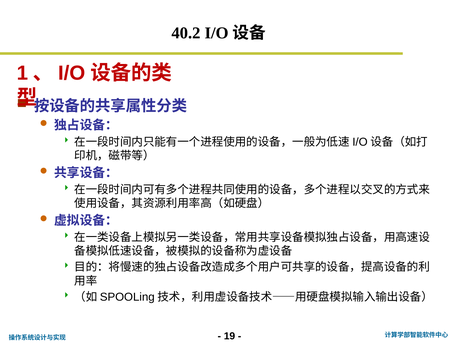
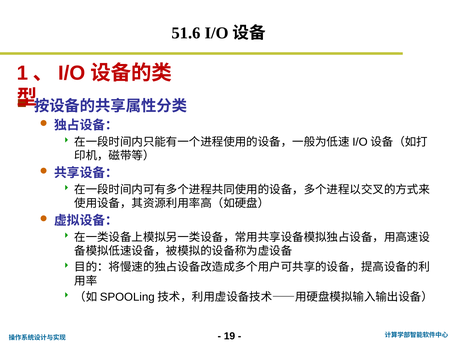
40.2: 40.2 -> 51.6 (186, 33)
